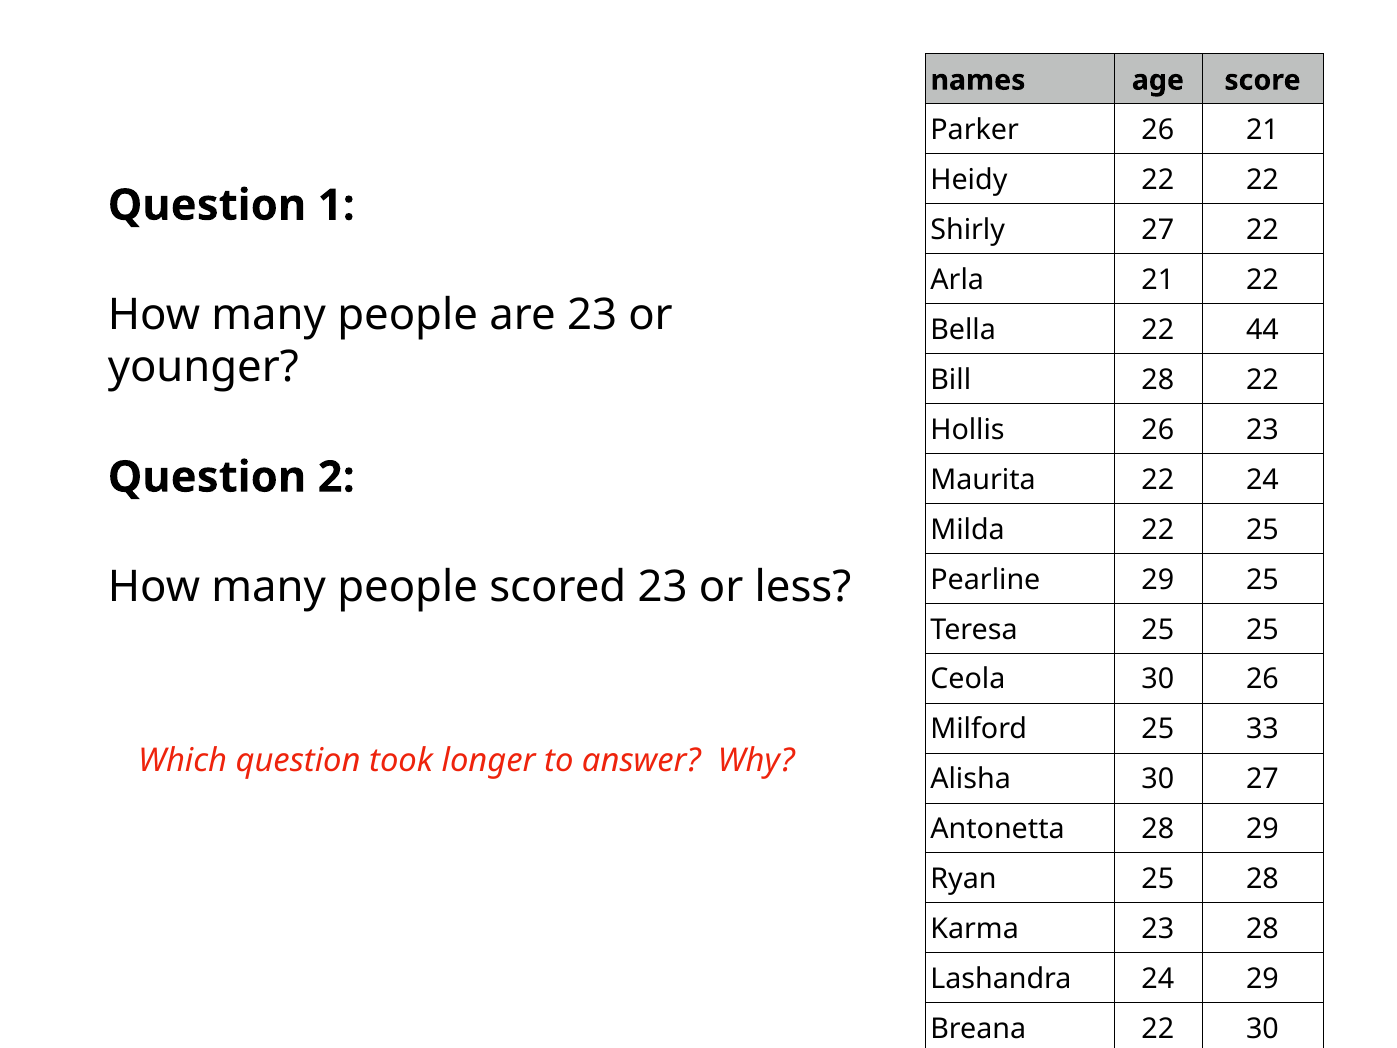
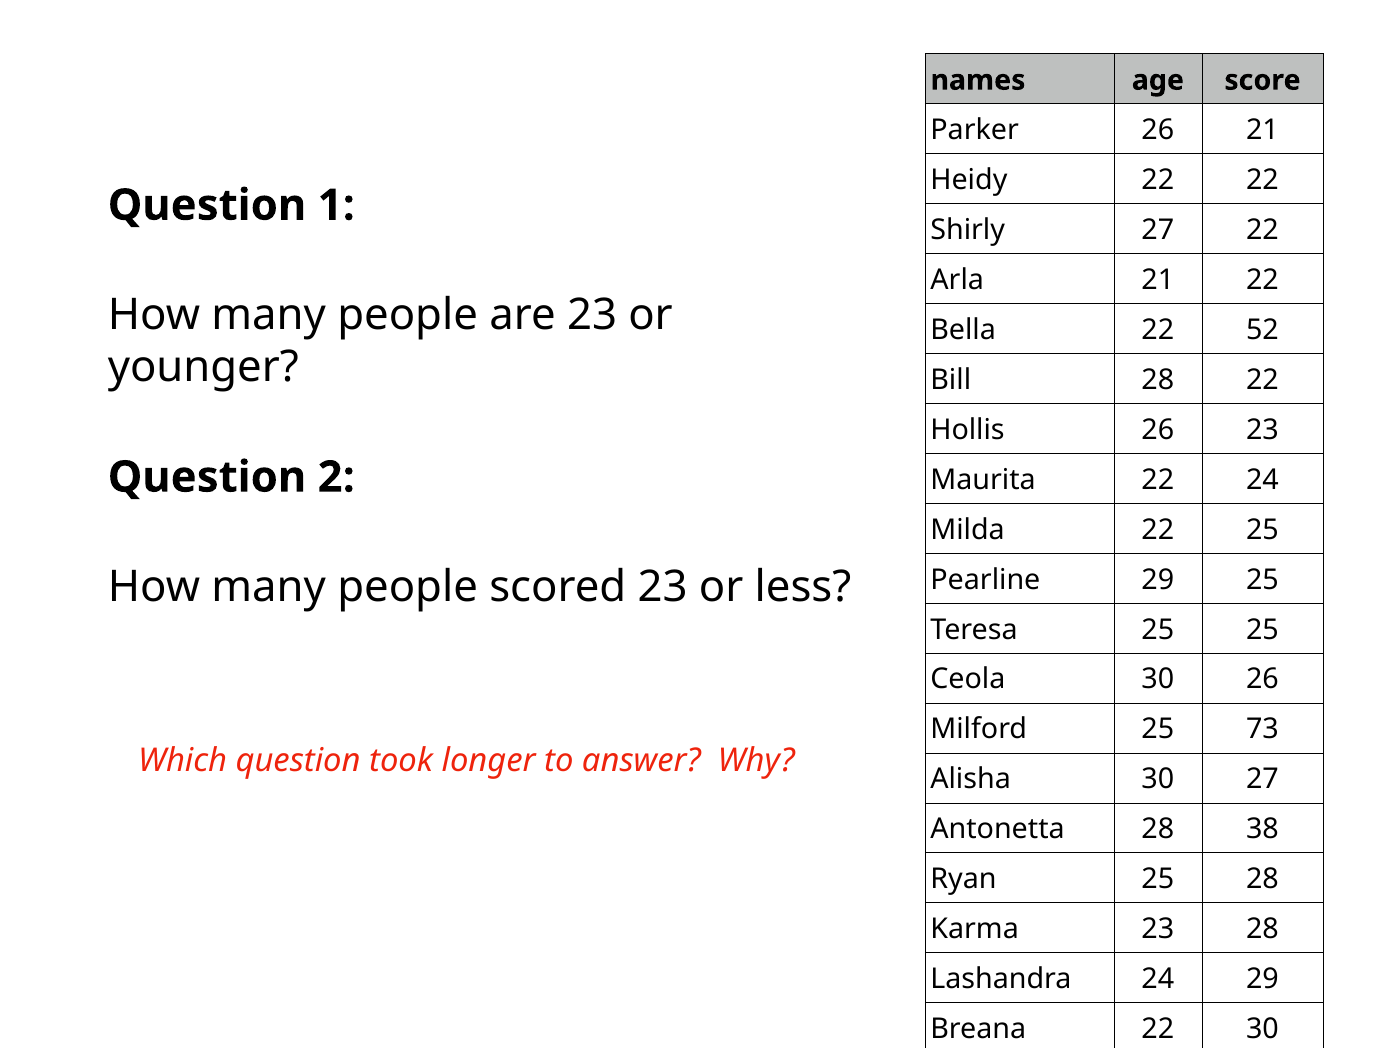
44: 44 -> 52 (1262, 330)
33: 33 -> 73 (1262, 729)
28 29: 29 -> 38 (1262, 829)
